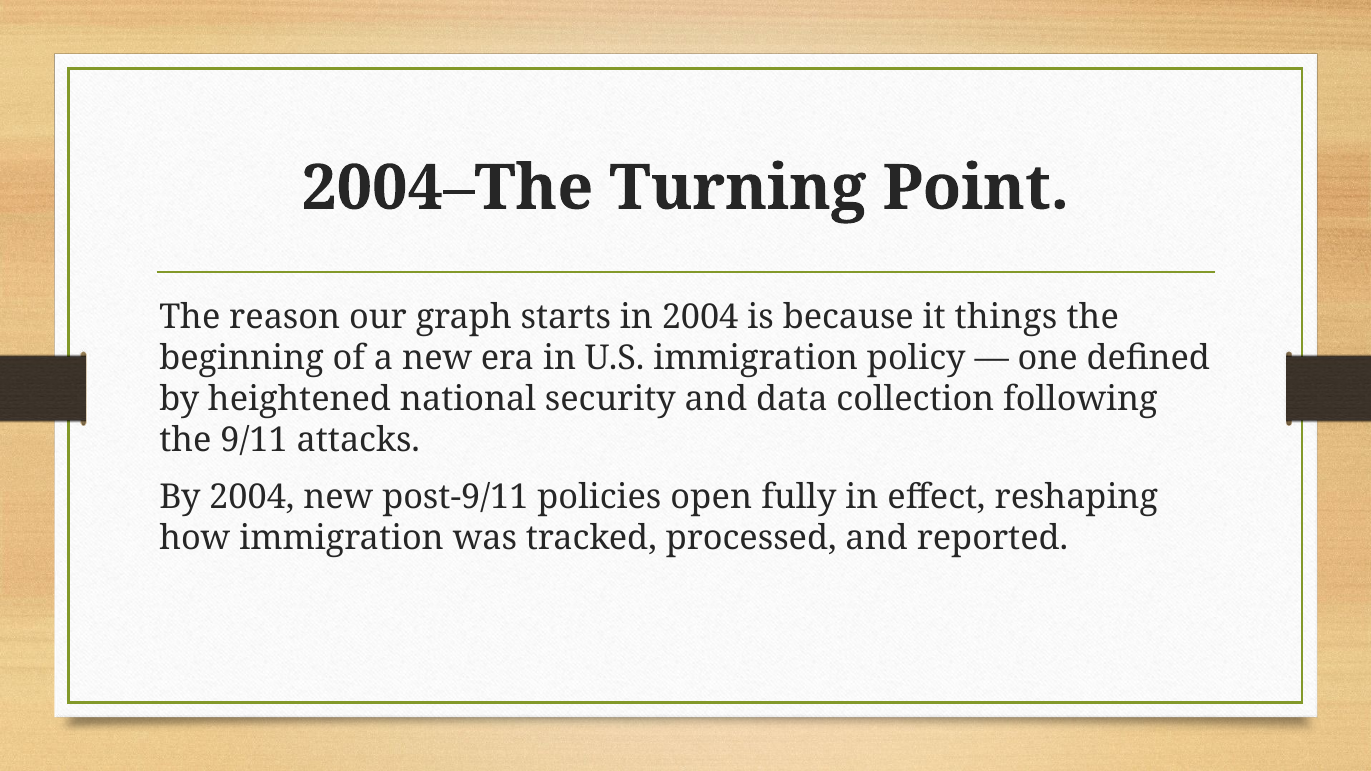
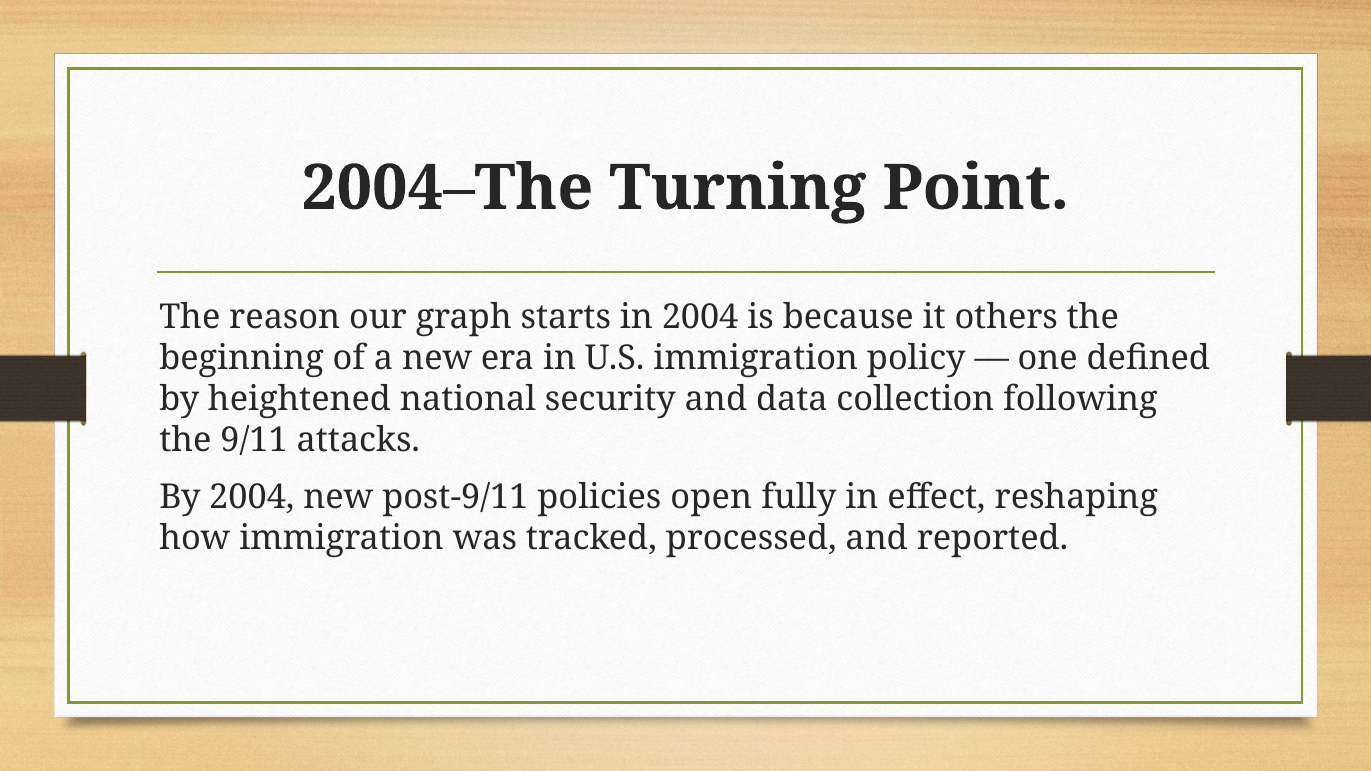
things: things -> others (1006, 317)
